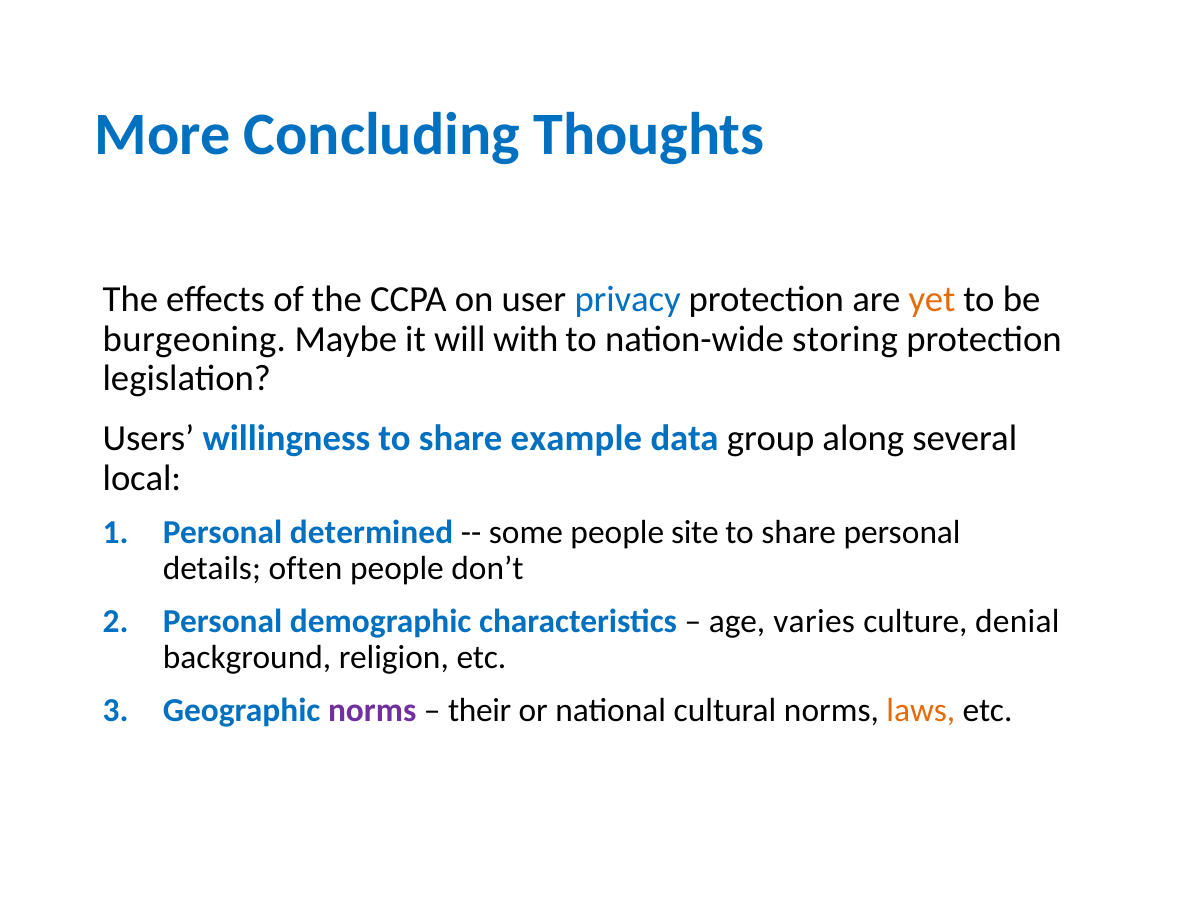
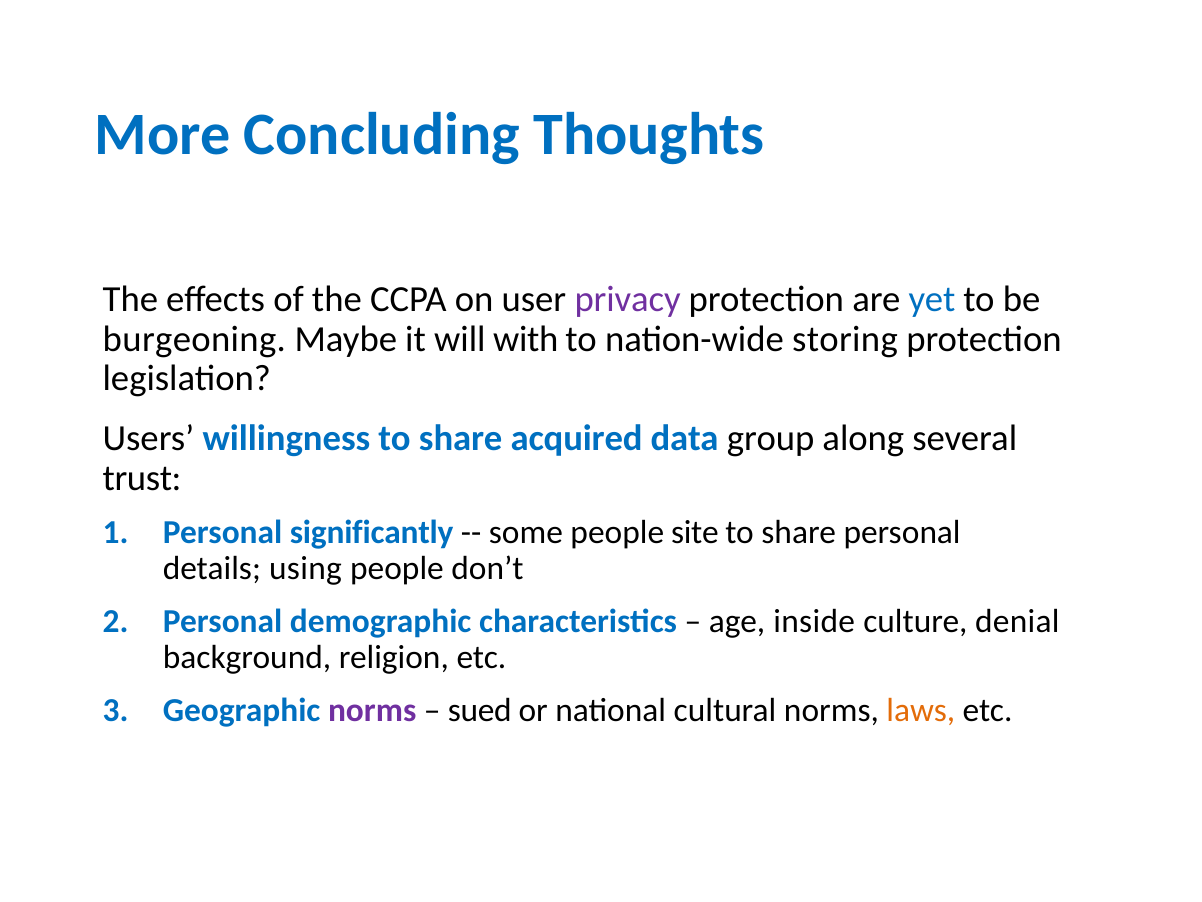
privacy colour: blue -> purple (628, 299)
yet colour: orange -> blue (932, 299)
example: example -> acquired (577, 438)
local: local -> trust (142, 478)
determined: determined -> significantly (372, 533)
often: often -> using (305, 569)
varies: varies -> inside (814, 621)
their: their -> sued (480, 710)
